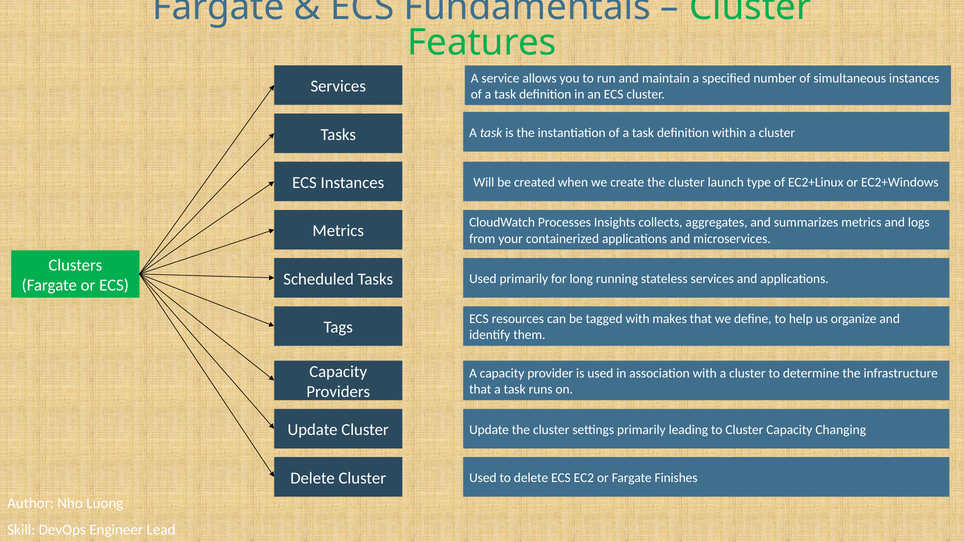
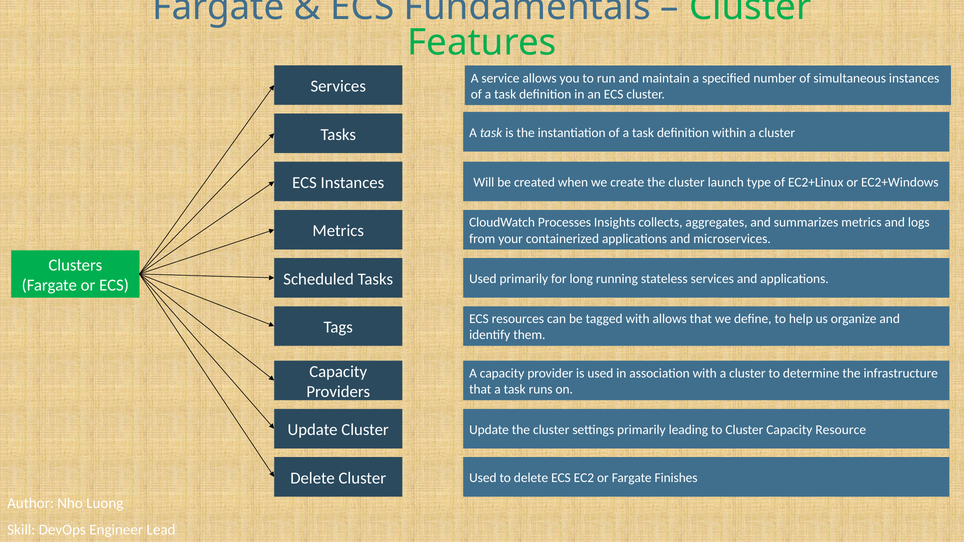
with makes: makes -> allows (670, 319)
Changing: Changing -> Resource (841, 430)
